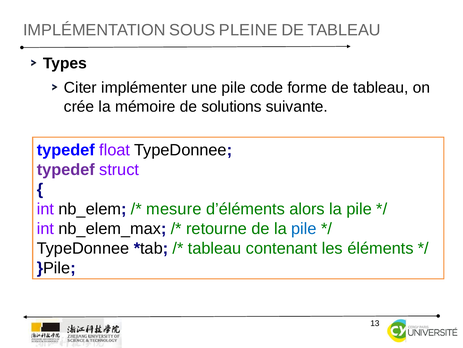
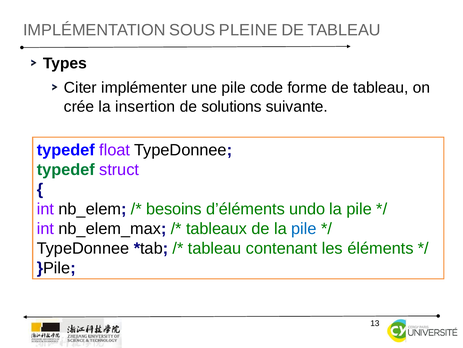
mémoire: mémoire -> insertion (145, 106)
typedef colour: purple -> green (66, 169)
mesure: mesure -> besoins (174, 209)
alors: alors -> undo (307, 209)
retourne: retourne -> tableaux (217, 228)
